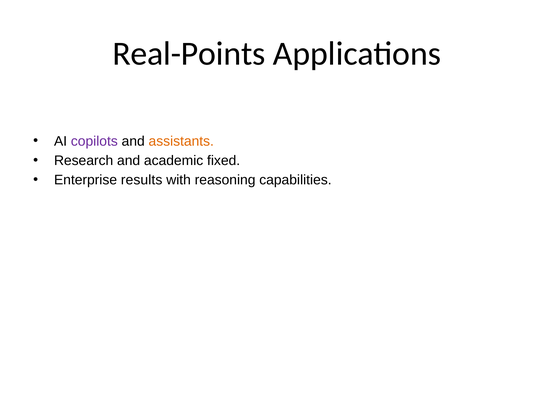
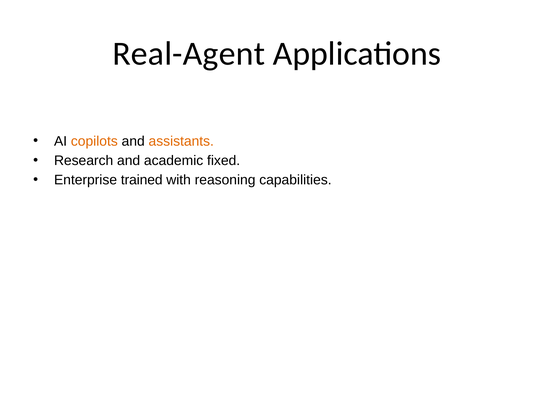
Real-Points: Real-Points -> Real-Agent (189, 54)
copilots colour: purple -> orange (94, 141)
results: results -> trained (142, 180)
